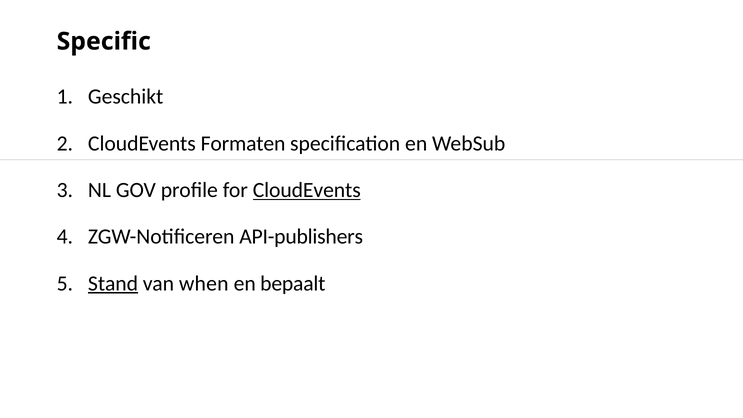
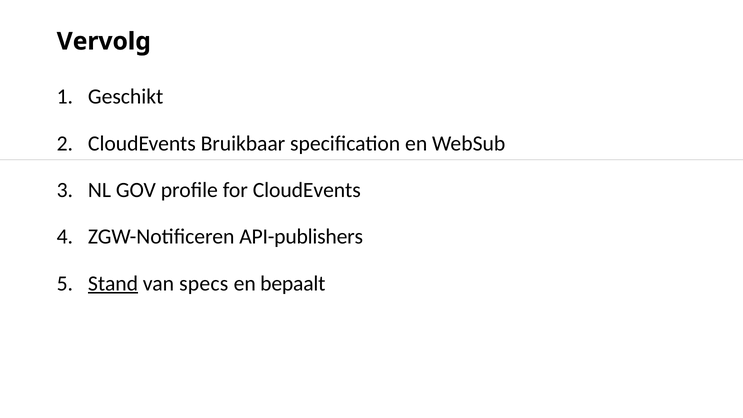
Specific: Specific -> Vervolg (104, 41)
Formaten: Formaten -> Bruikbaar (243, 143)
CloudEvents underline: present -> none (307, 190)
when: when -> specs (204, 283)
